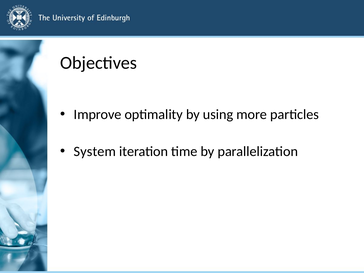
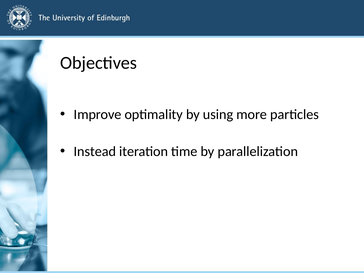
System: System -> Instead (95, 151)
